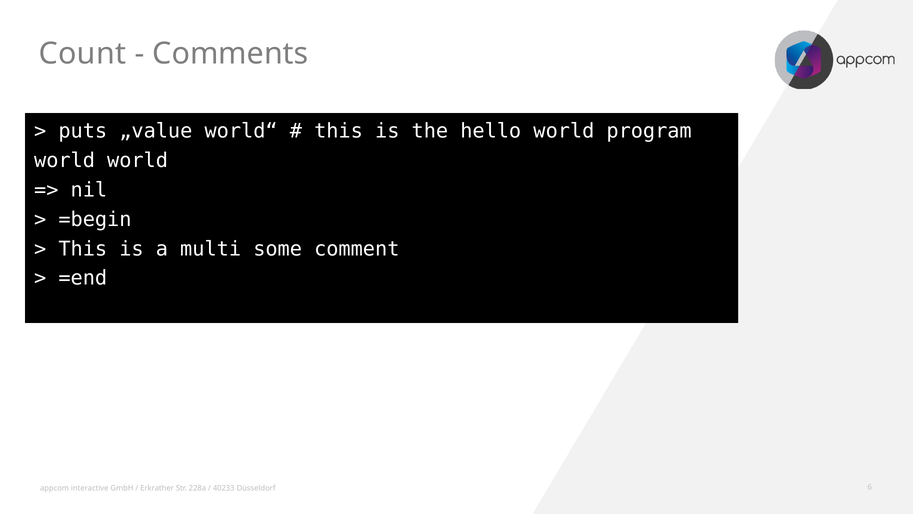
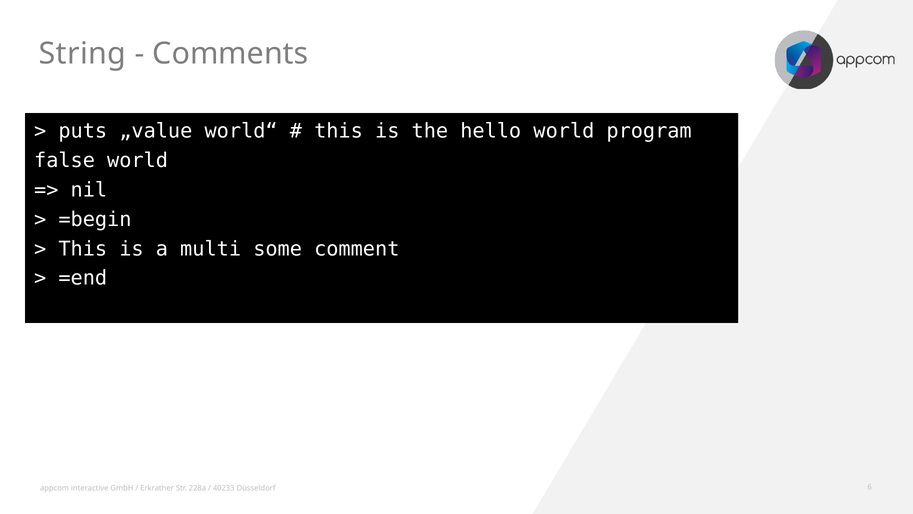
Count: Count -> String (82, 54)
world: world -> false (65, 160)
